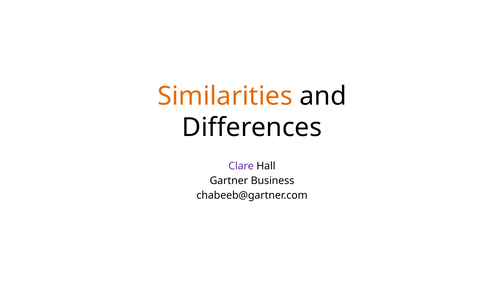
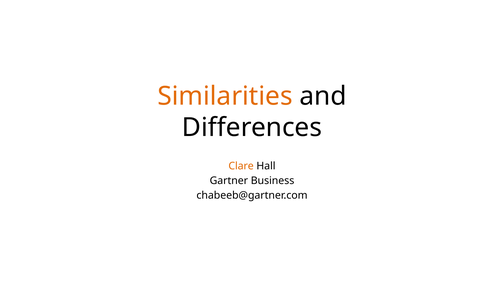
Clare colour: purple -> orange (241, 166)
